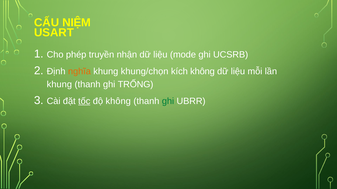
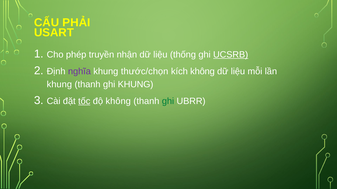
NIỆM: NIỆM -> PHẢI (76, 23)
mode: mode -> thống (183, 55)
UCSRB underline: none -> present (231, 55)
nghĩa colour: orange -> purple (79, 72)
khung/chọn: khung/chọn -> thước/chọn (145, 72)
ghi TRỐNG: TRỐNG -> KHUNG (136, 85)
